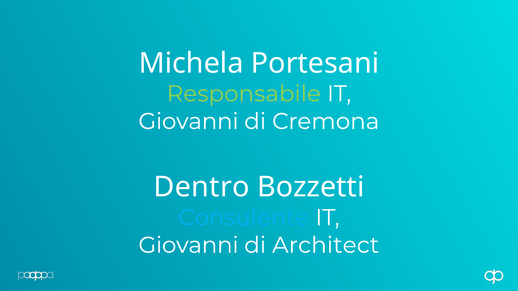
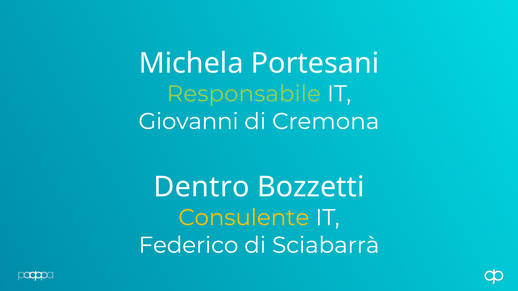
Consulente colour: light blue -> yellow (244, 218)
Giovanni: Giovanni -> Federico (188, 246)
Architect: Architect -> Sciabarrà (326, 246)
